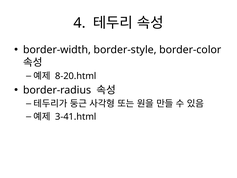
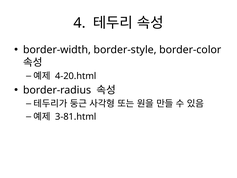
8-20.html: 8-20.html -> 4-20.html (76, 76)
3-41.html: 3-41.html -> 3-81.html (76, 117)
